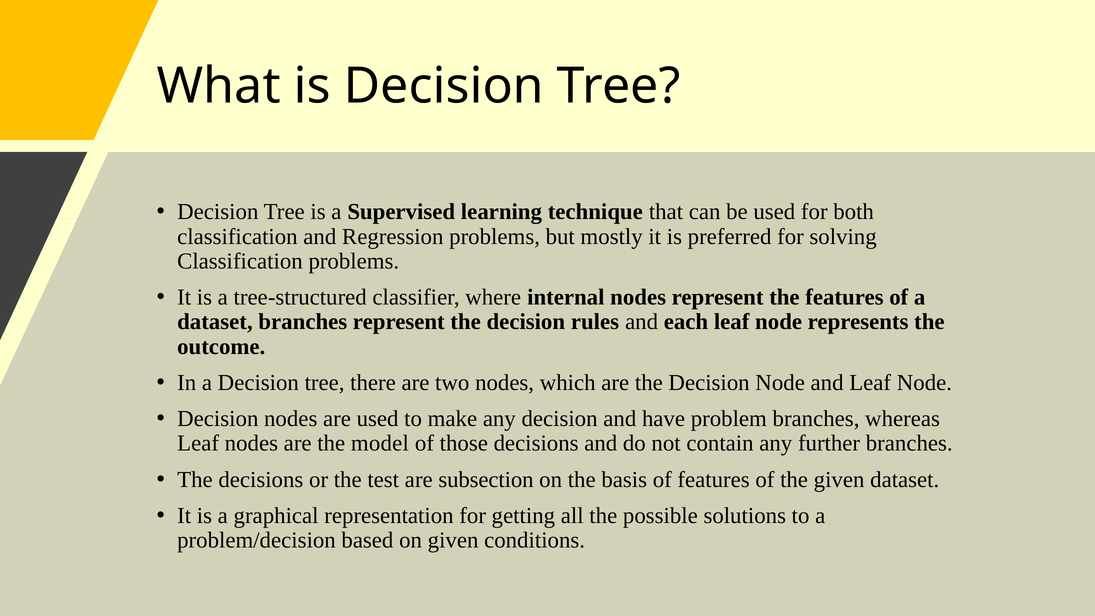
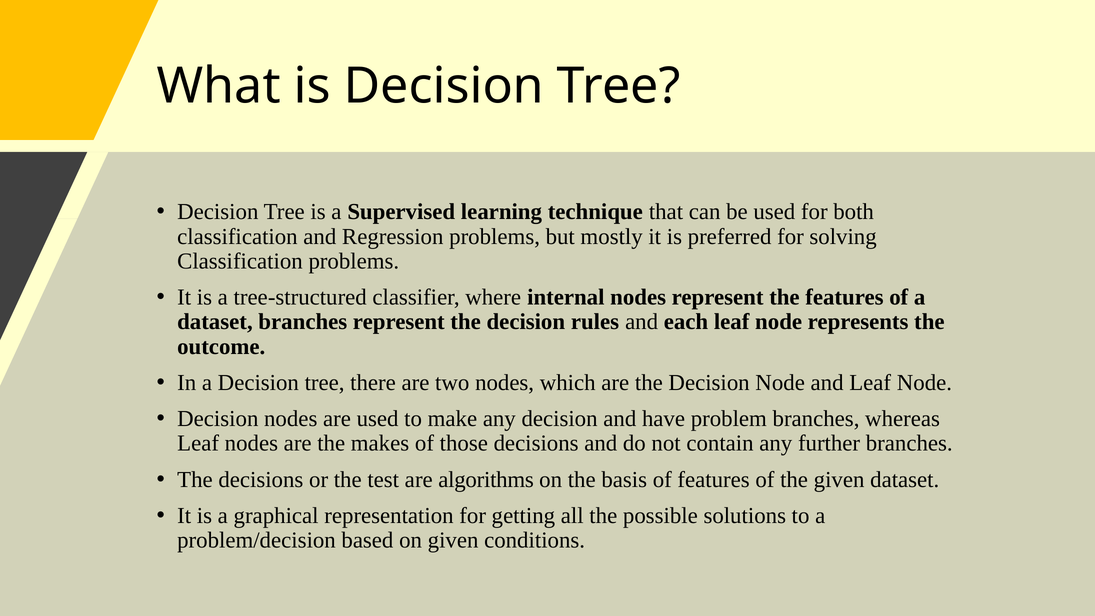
model: model -> makes (380, 443)
subsection: subsection -> algorithms (486, 479)
